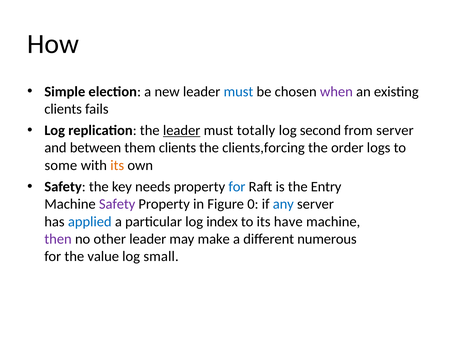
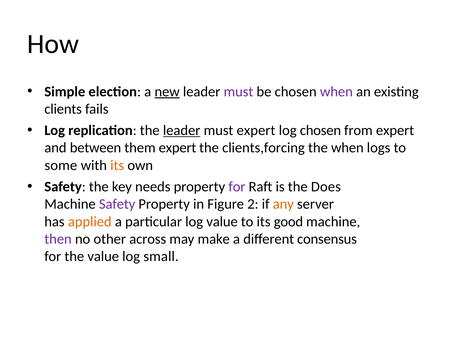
new underline: none -> present (167, 92)
must colour: blue -> purple (238, 92)
must totally: totally -> expert (256, 131)
log second: second -> chosen (320, 131)
from server: server -> expert (395, 131)
them clients: clients -> expert (178, 148)
the order: order -> when (347, 148)
for colour: blue -> purple (237, 187)
Entry: Entry -> Does (326, 187)
0: 0 -> 2 (253, 204)
any colour: blue -> orange (283, 204)
applied colour: blue -> orange (90, 222)
log index: index -> value (222, 222)
have: have -> good (288, 222)
other leader: leader -> across (148, 239)
numerous: numerous -> consensus (327, 239)
